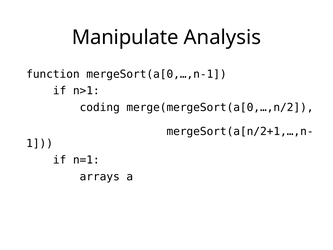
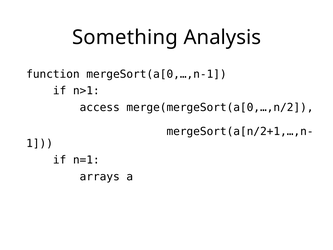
Manipulate: Manipulate -> Something (125, 37)
coding: coding -> access (100, 107)
